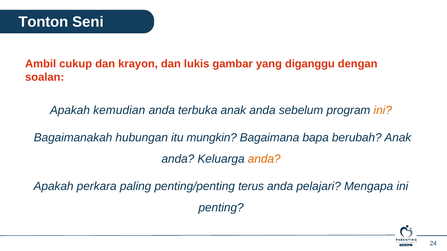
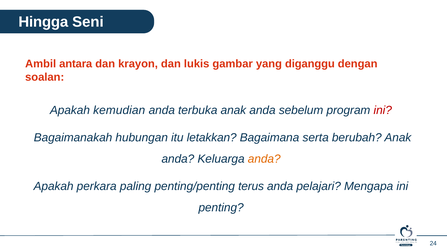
Tonton: Tonton -> Hingga (43, 22)
cukup: cukup -> antara (76, 64)
ini colour: orange -> red (383, 111)
mungkin: mungkin -> letakkan (212, 138)
bapa: bapa -> serta (316, 138)
